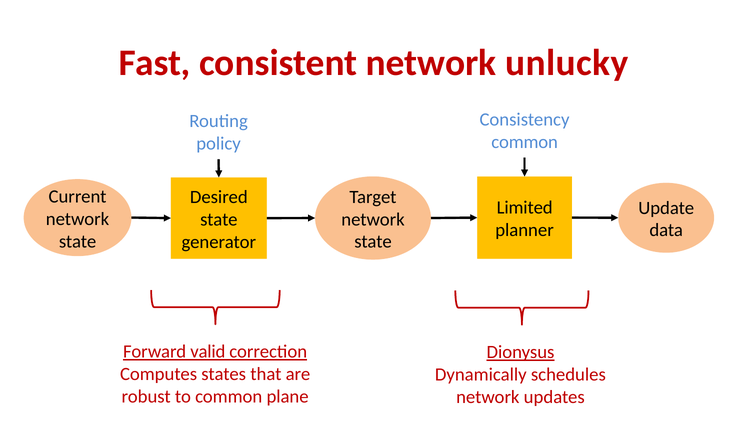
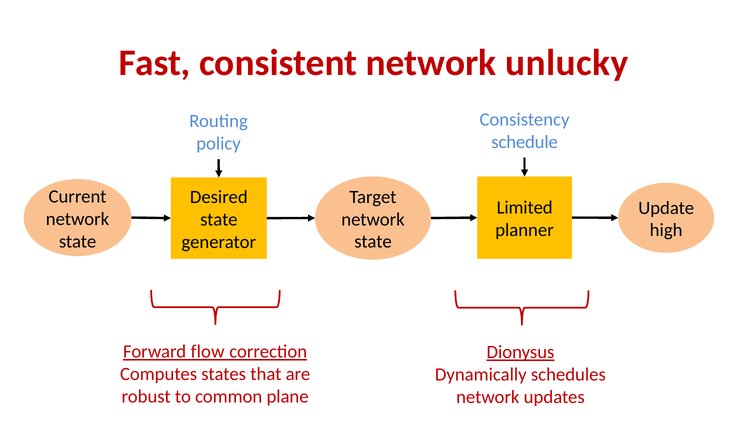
common: common -> schedule (525, 142)
data: data -> high (666, 230)
valid: valid -> flow (208, 352)
